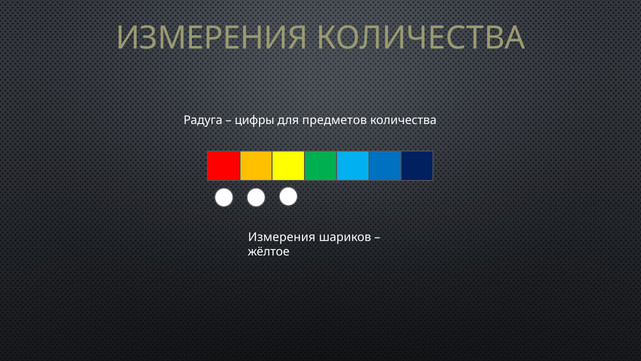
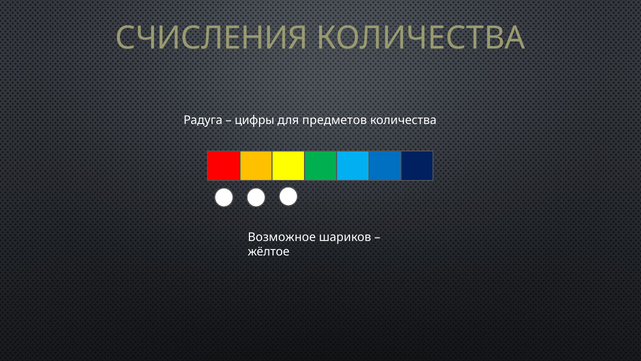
ИЗМЕРЕНИЯ: ИЗМЕРЕНИЯ -> СЧИСЛЕНИЯ (212, 38)
Измерения: Измерения -> Возможное (282, 237)
